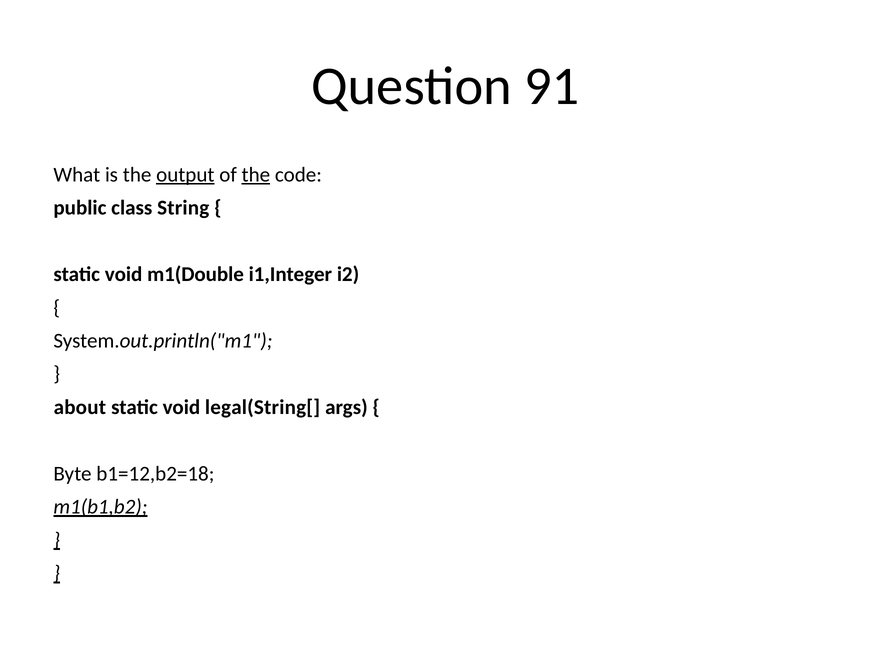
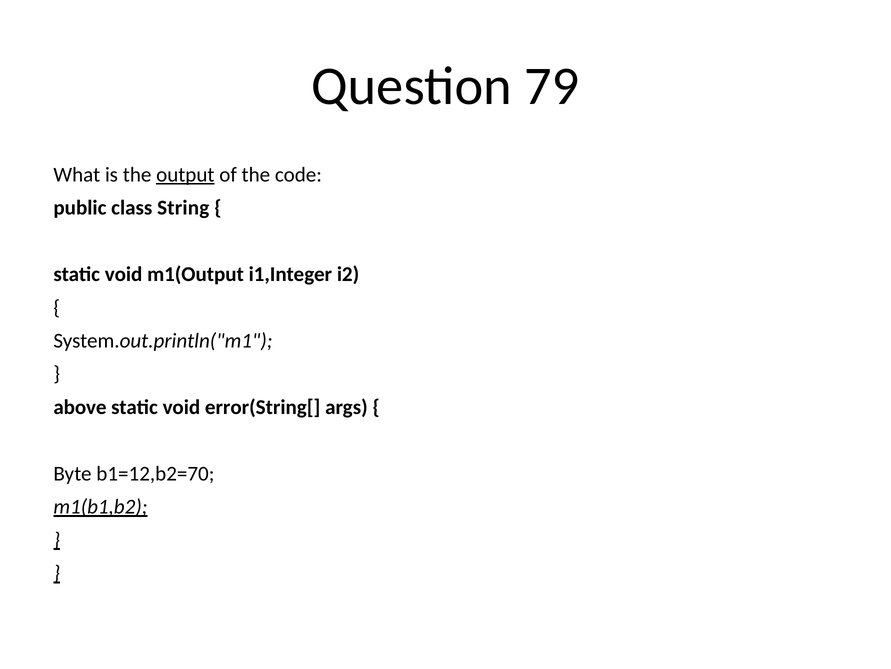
91: 91 -> 79 (552, 86)
the underline: present -> none (256, 174)
m1(Double: m1(Double -> m1(Output (195, 274)
about: about -> above (80, 407)
legal(String[: legal(String[ -> error(String[ (263, 407)
b1=12,b2=18: b1=12,b2=18 -> b1=12,b2=70 (155, 473)
